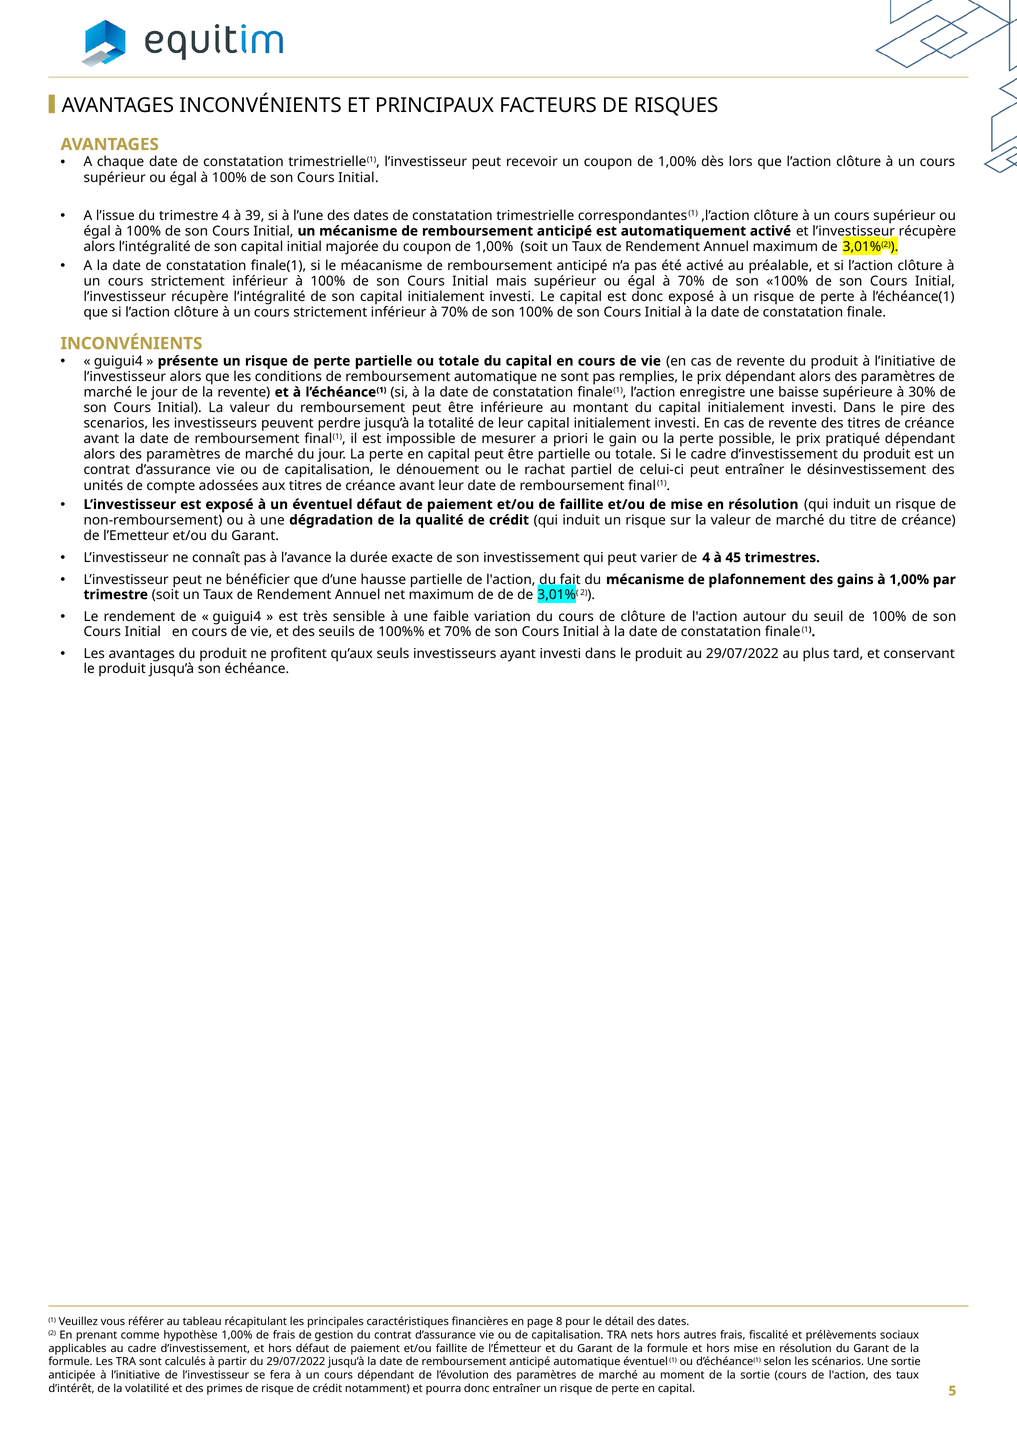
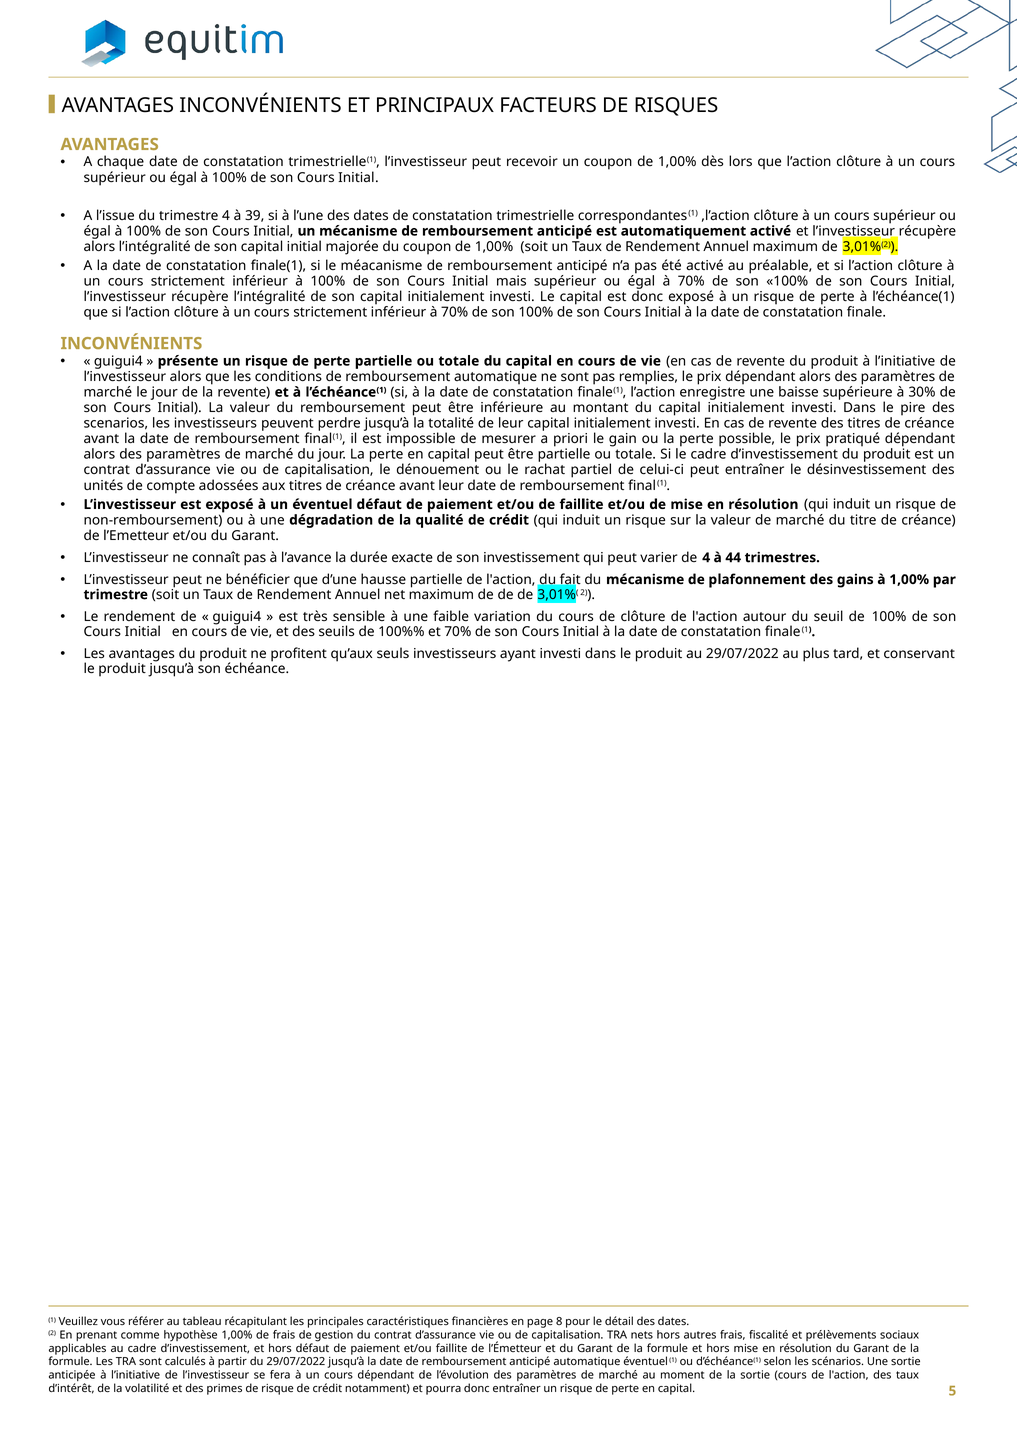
45: 45 -> 44 (733, 557)
